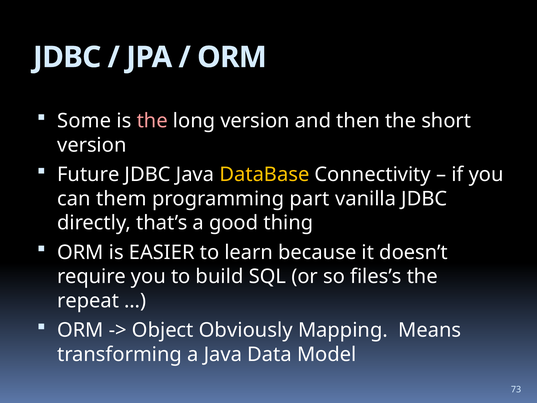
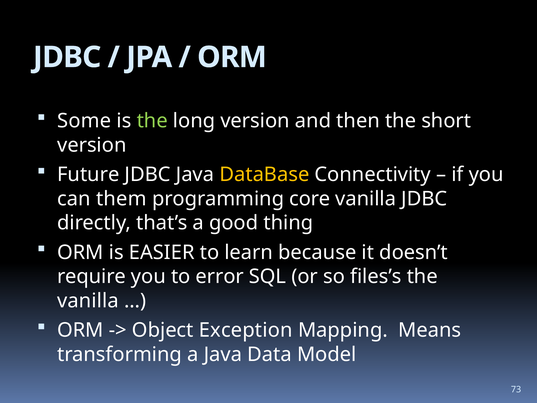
the colour: pink -> light green (152, 121)
part: part -> core (310, 199)
build: build -> error (220, 276)
repeat: repeat -> vanilla (88, 301)
Obviously: Obviously -> Exception (246, 330)
